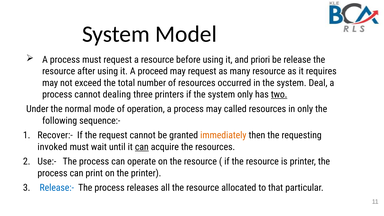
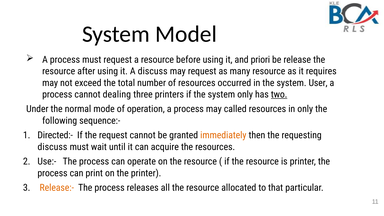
A proceed: proceed -> discuss (153, 71)
Deal: Deal -> User (318, 83)
Recover:-: Recover:- -> Directed:- (55, 135)
invoked: invoked -> discuss (52, 147)
can underline: present -> none (142, 147)
Release:- colour: blue -> orange (57, 188)
